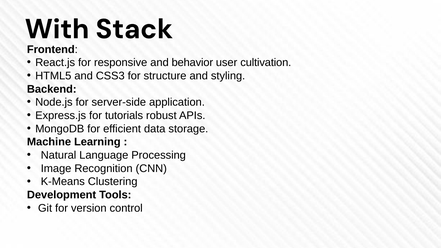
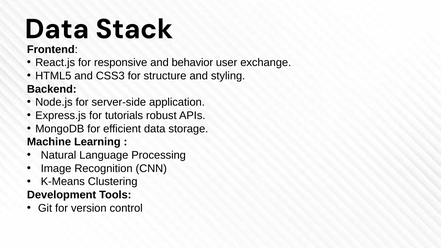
With: With -> Data (57, 29)
cultivation: cultivation -> exchange (266, 63)
